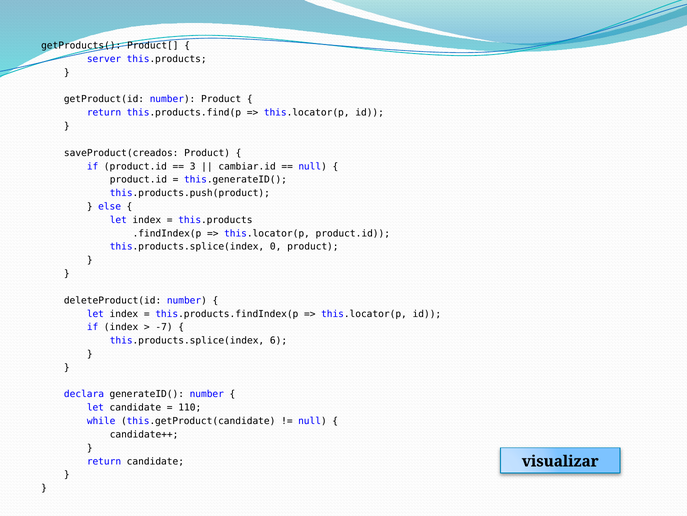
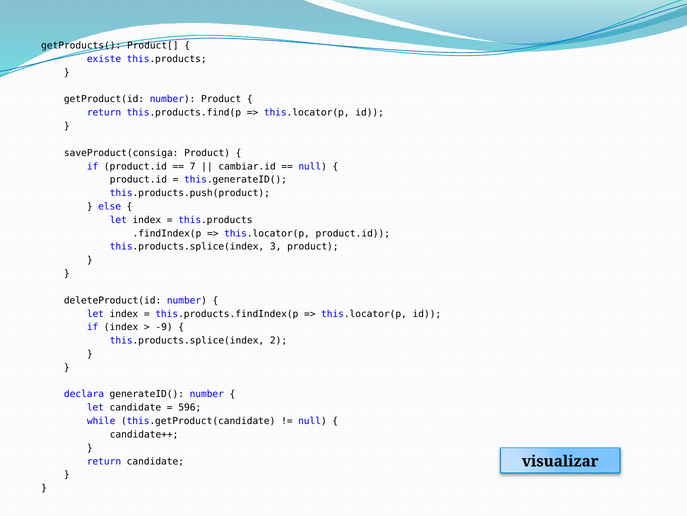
server: server -> existe (104, 59)
saveProduct(creados: saveProduct(creados -> saveProduct(consiga (121, 153)
3: 3 -> 7 (193, 166)
0: 0 -> 3 (276, 246)
-7: -7 -> -9 (164, 327)
6: 6 -> 2 (279, 340)
110: 110 -> 596 (190, 407)
